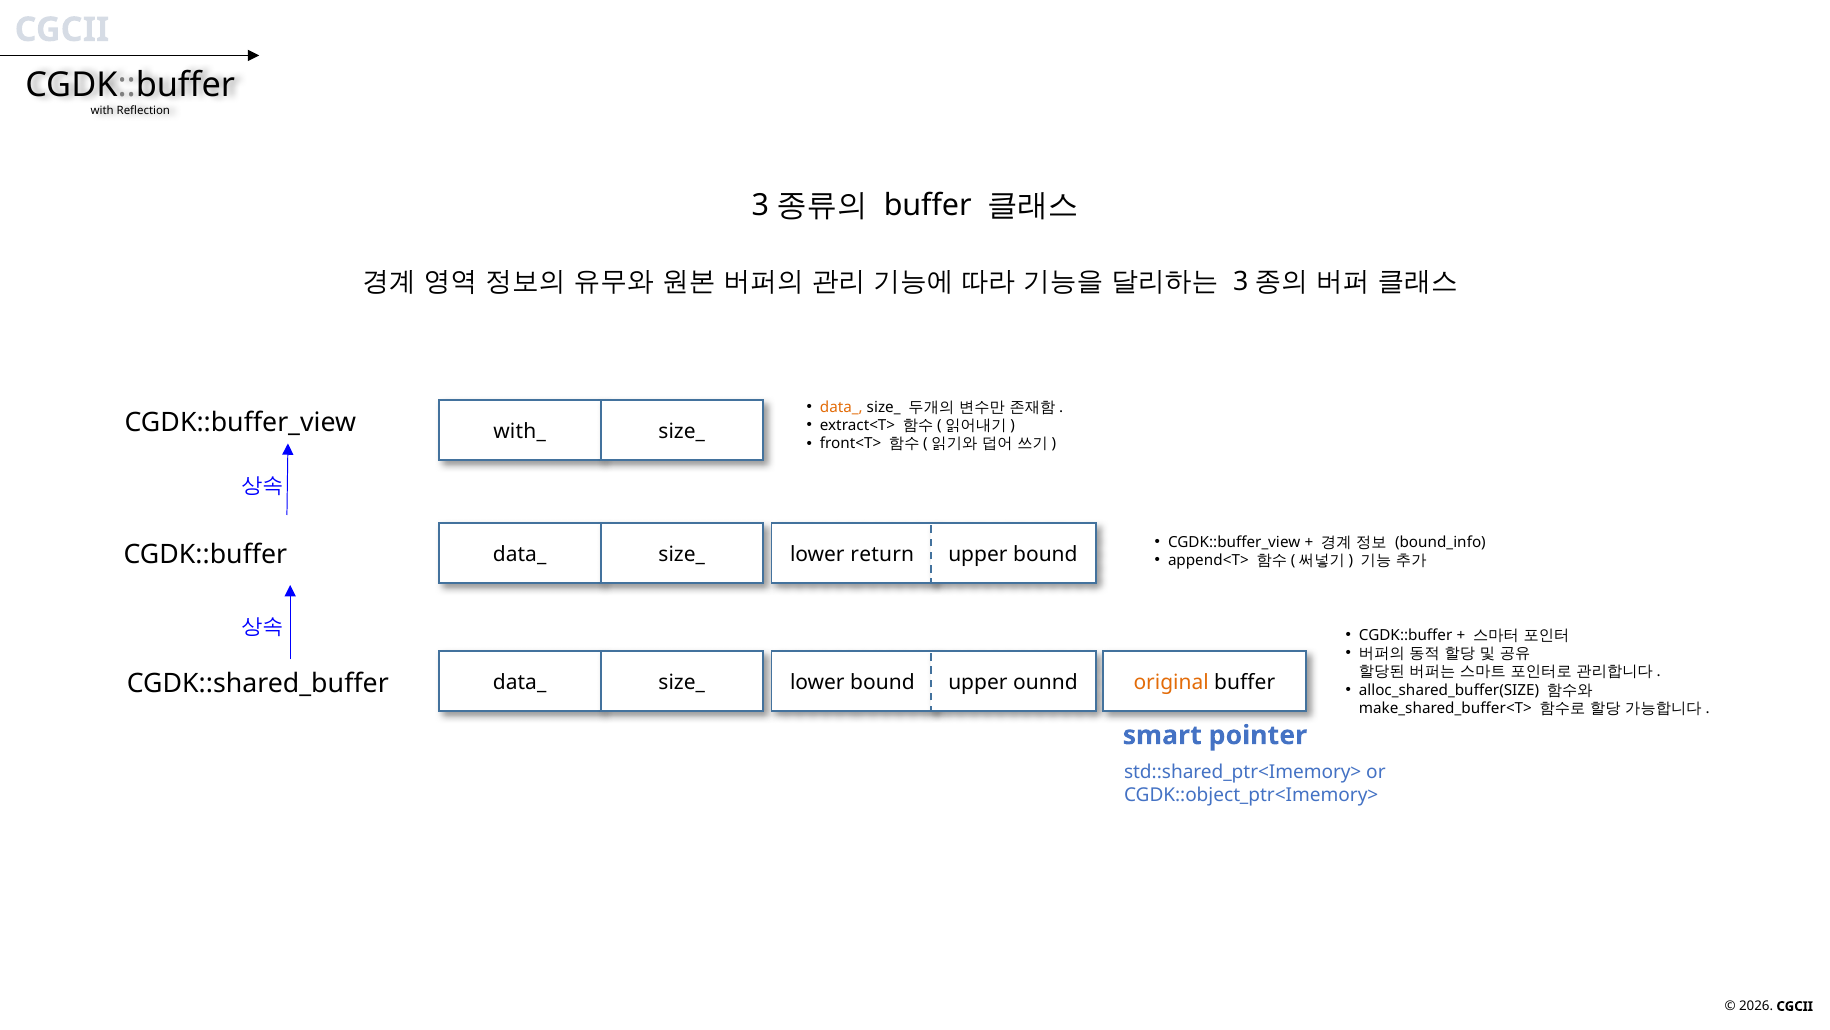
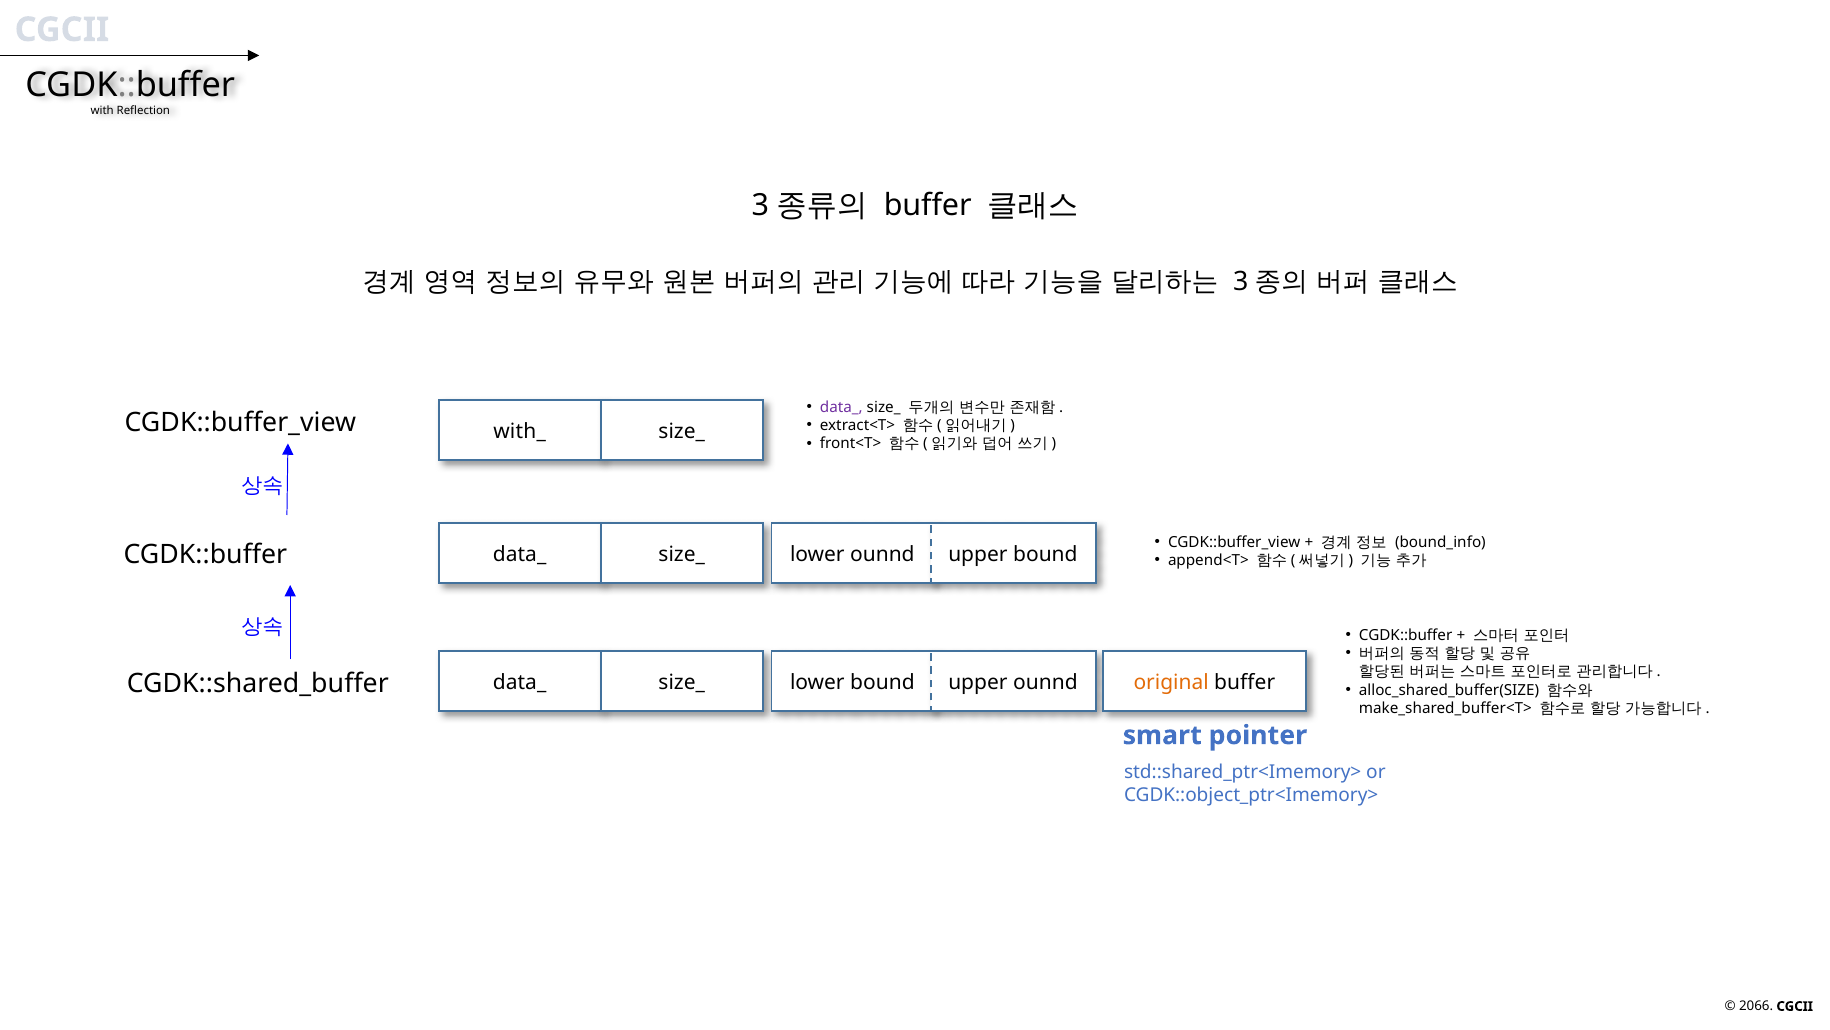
data_ colour: orange -> purple (841, 407)
lower return: return -> ounnd (882, 554)
2026: 2026 -> 2066 (1756, 1006)
